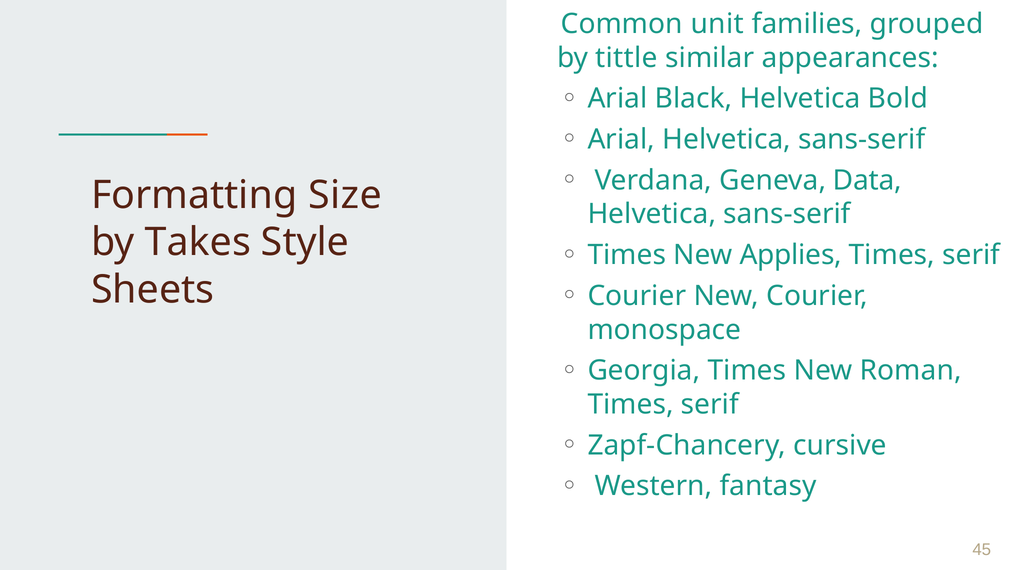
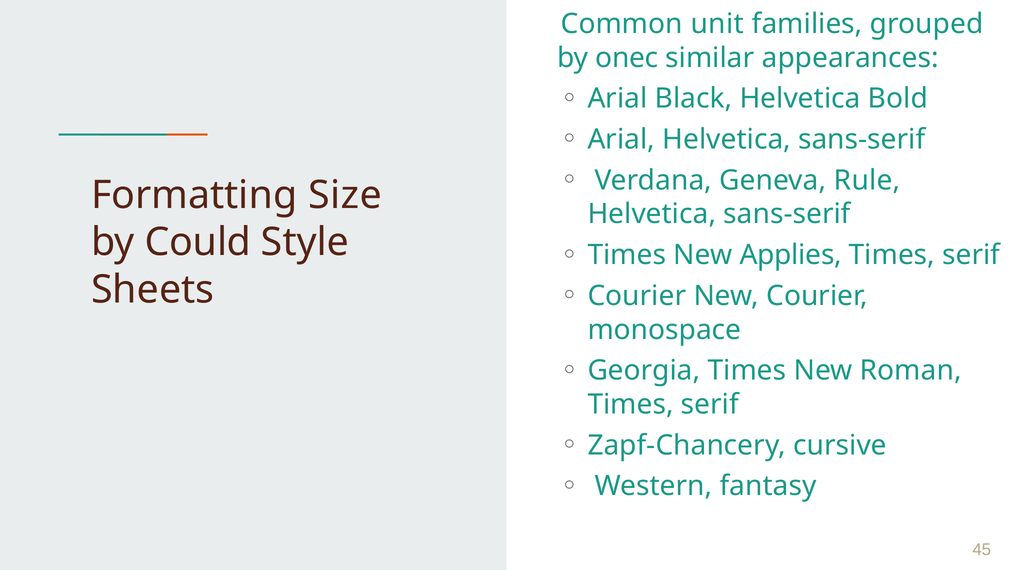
tittle: tittle -> onec (627, 58)
Data: Data -> Rule (867, 180)
Takes: Takes -> Could (198, 242)
